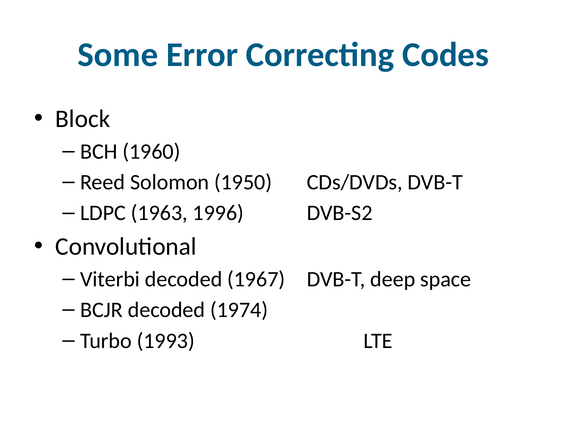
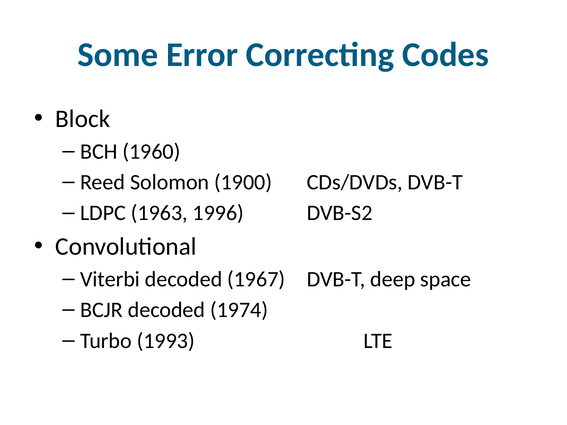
1950: 1950 -> 1900 (243, 182)
